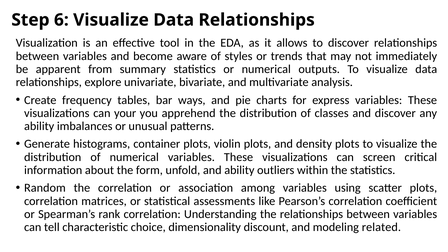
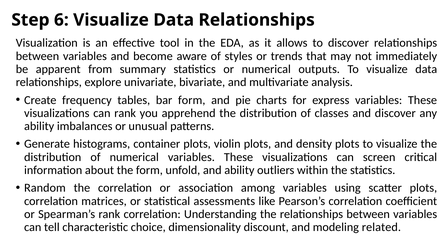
bar ways: ways -> form (192, 100)
can your: your -> rank (125, 113)
